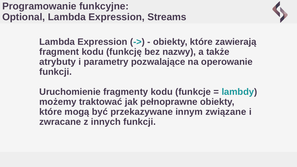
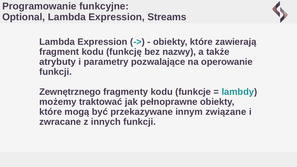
Uruchomienie: Uruchomienie -> Zewnętrznego (70, 92)
